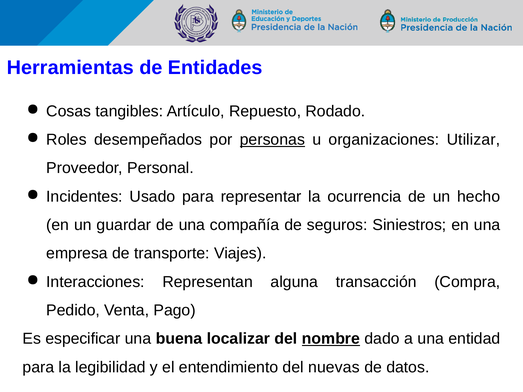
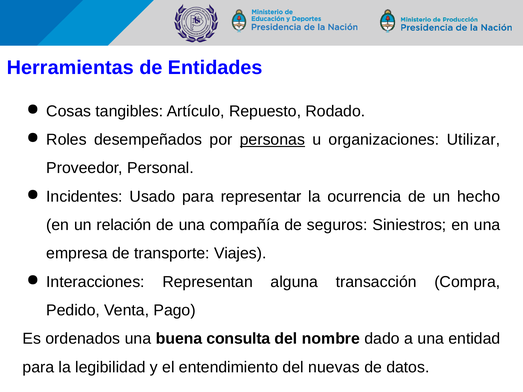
guardar: guardar -> relación (124, 225)
especificar: especificar -> ordenados (83, 339)
localizar: localizar -> consulta (238, 339)
nombre underline: present -> none (331, 339)
